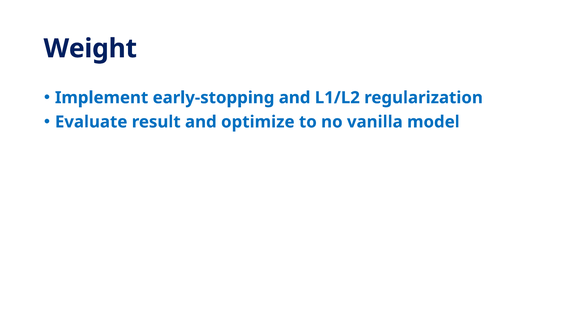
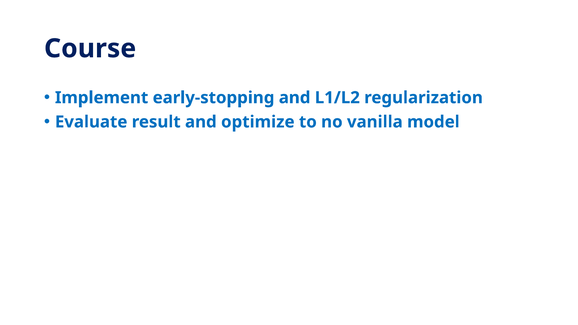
Weight: Weight -> Course (90, 49)
